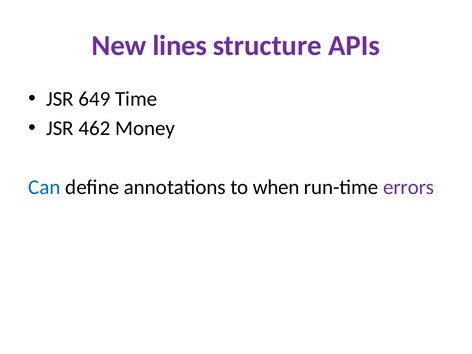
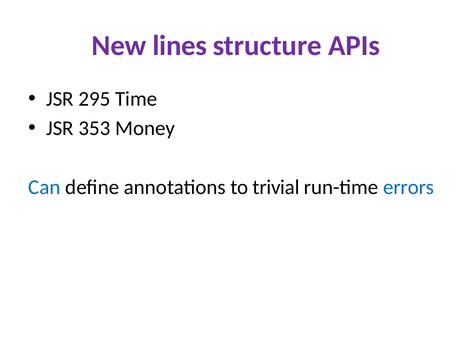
649: 649 -> 295 (94, 99)
462: 462 -> 353 (94, 128)
when: when -> trivial (276, 187)
errors colour: purple -> blue (409, 187)
